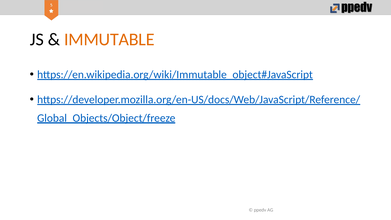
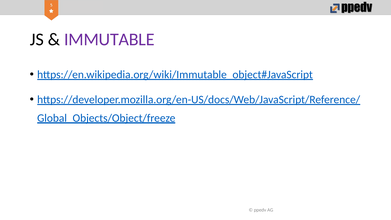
IMMUTABLE colour: orange -> purple (109, 39)
